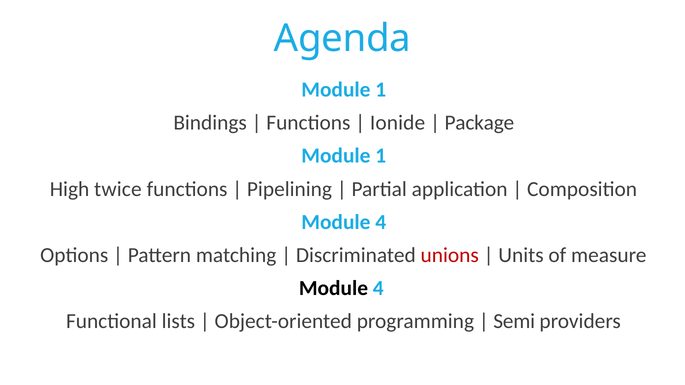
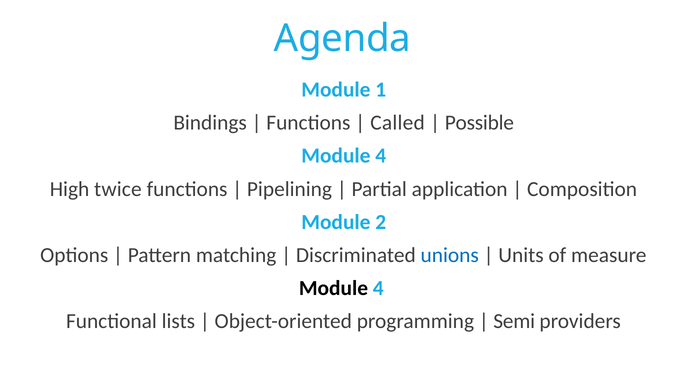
Ionide: Ionide -> Called (398, 123)
Package: Package -> Possible (479, 123)
1: 1 -> 4 (381, 156)
4: 4 -> 2 (381, 222)
unions colour: red -> blue (450, 255)
